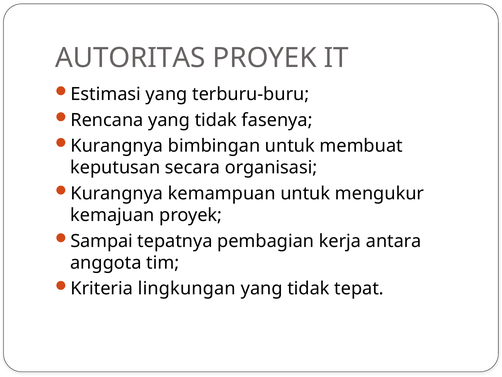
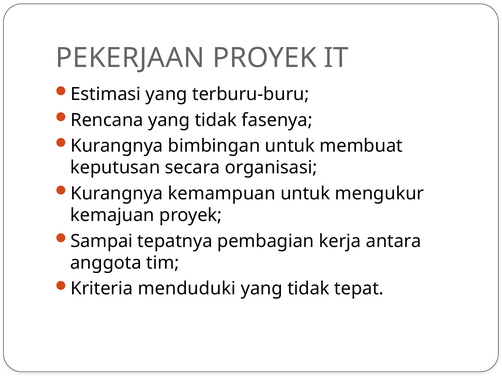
AUTORITAS: AUTORITAS -> PEKERJAAN (130, 58)
lingkungan: lingkungan -> menduduki (187, 288)
